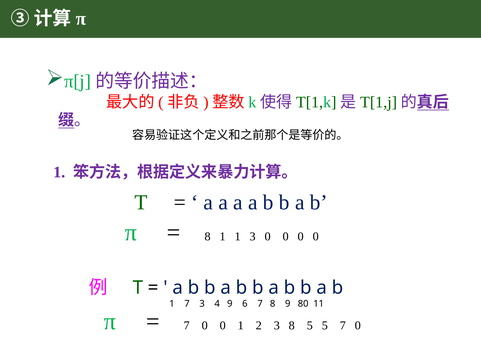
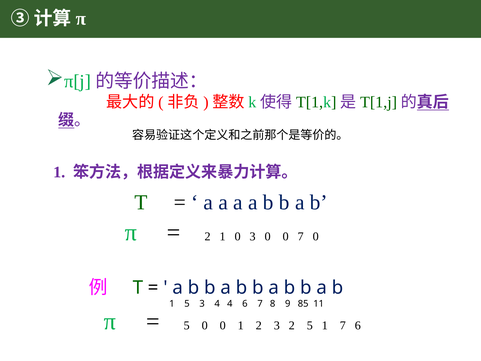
8: 8 -> 2 (208, 236)
1 1: 1 -> 0 (238, 236)
3 0 0 0: 0 -> 7 (301, 236)
1 7: 7 -> 5 (187, 304)
4 9: 9 -> 4 (230, 304)
80: 80 -> 85 (303, 304)
7: 7 -> 5 (187, 325)
3 8: 8 -> 2 (292, 325)
5 5: 5 -> 1 (325, 325)
0: 0 -> 6 (358, 325)
